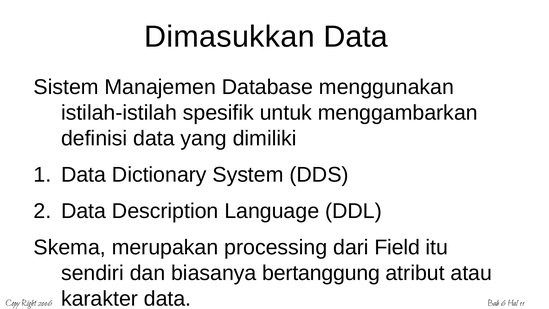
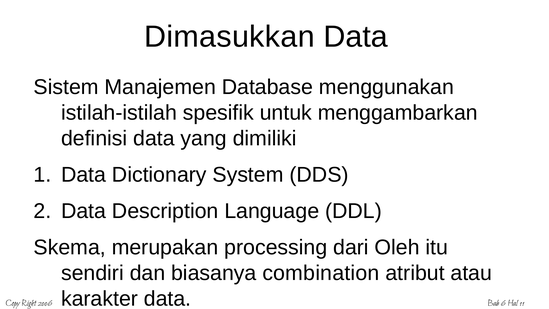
dari Field: Field -> Oleh (397, 247)
bertanggung: bertanggung -> combination (321, 273)
